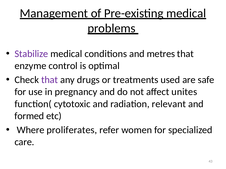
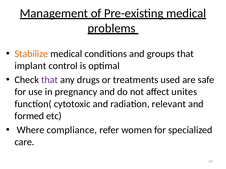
Stabilize colour: purple -> orange (31, 54)
metres: metres -> groups (161, 54)
enzyme: enzyme -> implant (30, 66)
proliferates: proliferates -> compliance (72, 130)
